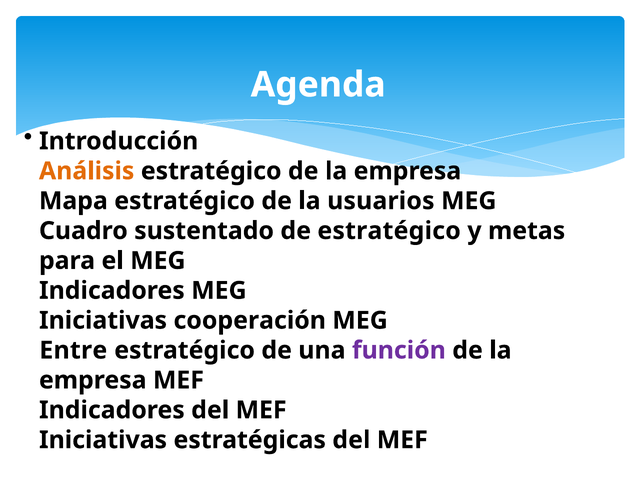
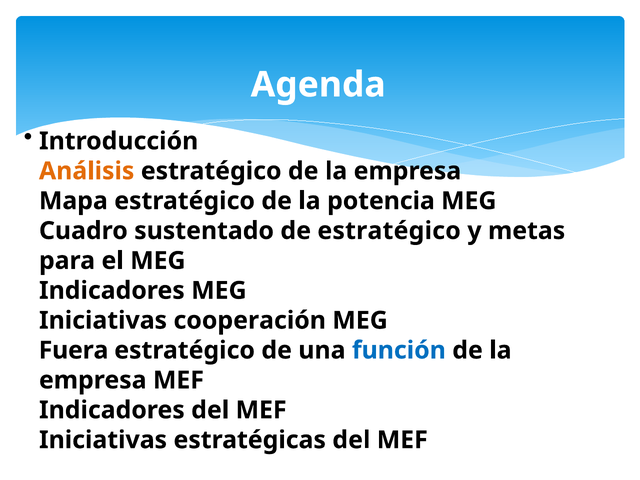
usuarios: usuarios -> potencia (381, 201)
Entre: Entre -> Fuera (74, 350)
función colour: purple -> blue (399, 350)
